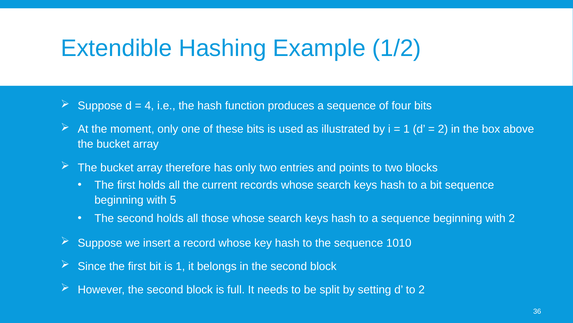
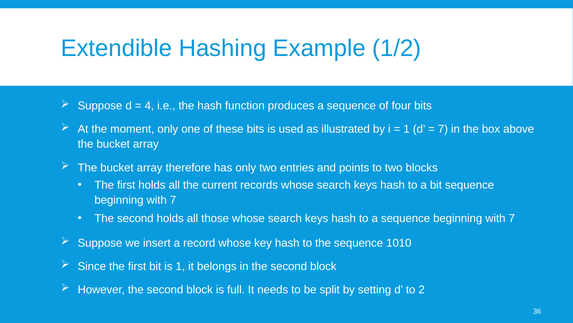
2: 2 -> 7 (443, 129)
5: 5 -> 7 (173, 200)
2: 2 -> 7 (512, 218)
